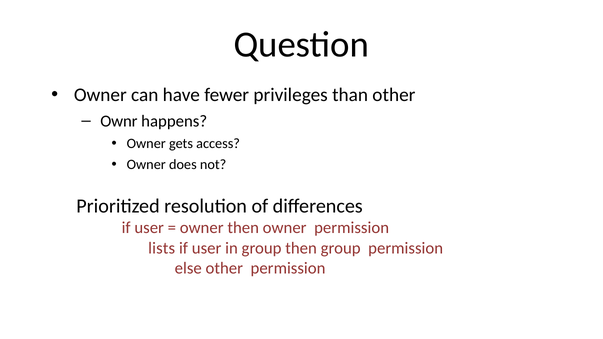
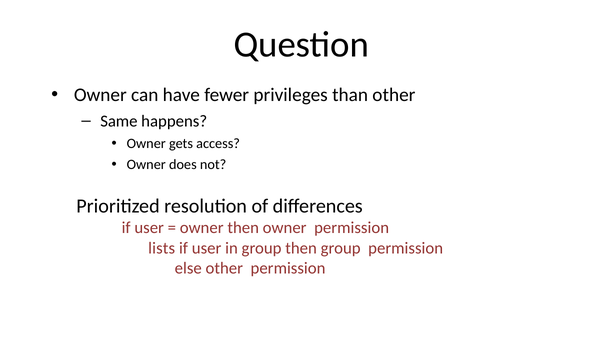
Ownr: Ownr -> Same (119, 121)
